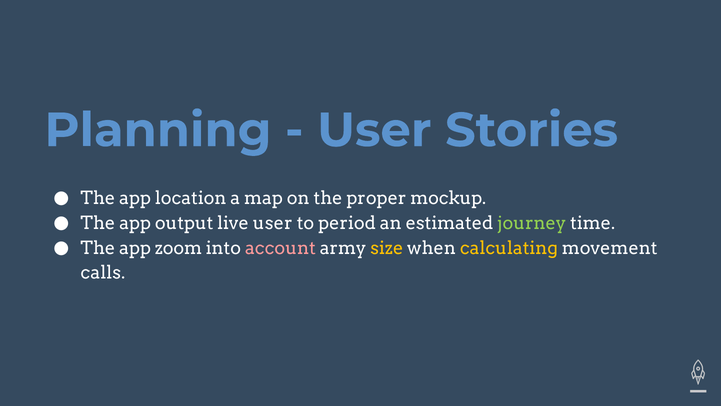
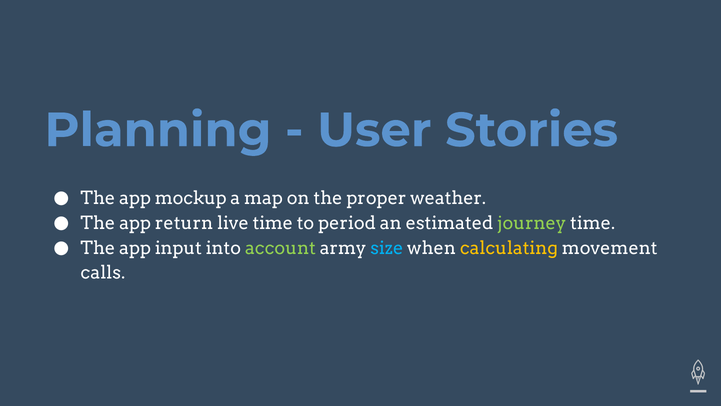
location: location -> mockup (191, 198)
mockup: mockup -> weather (448, 198)
output: output -> return (184, 223)
live user: user -> time (273, 223)
zoom: zoom -> input (178, 248)
account colour: pink -> light green (280, 248)
size colour: yellow -> light blue (387, 248)
